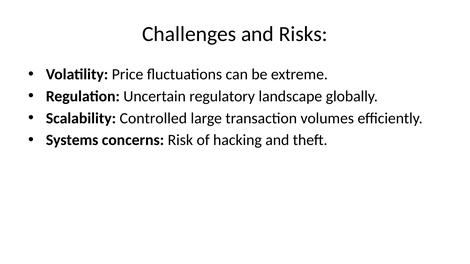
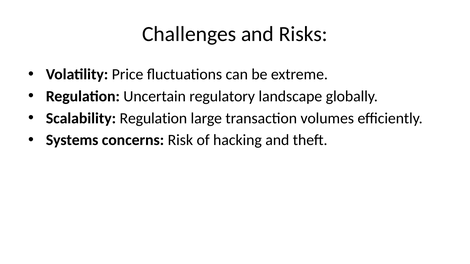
Scalability Controlled: Controlled -> Regulation (153, 118)
